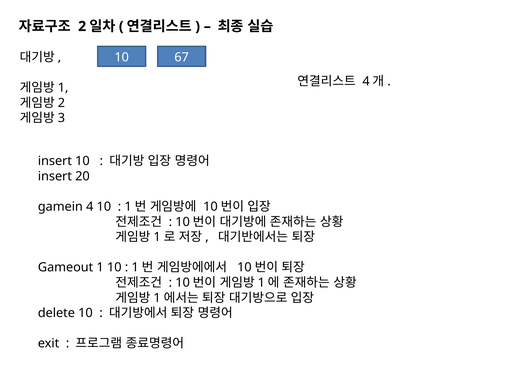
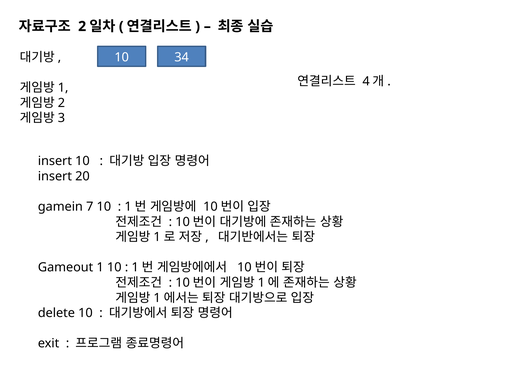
67: 67 -> 34 (182, 57)
4: 4 -> 7 (90, 207)
